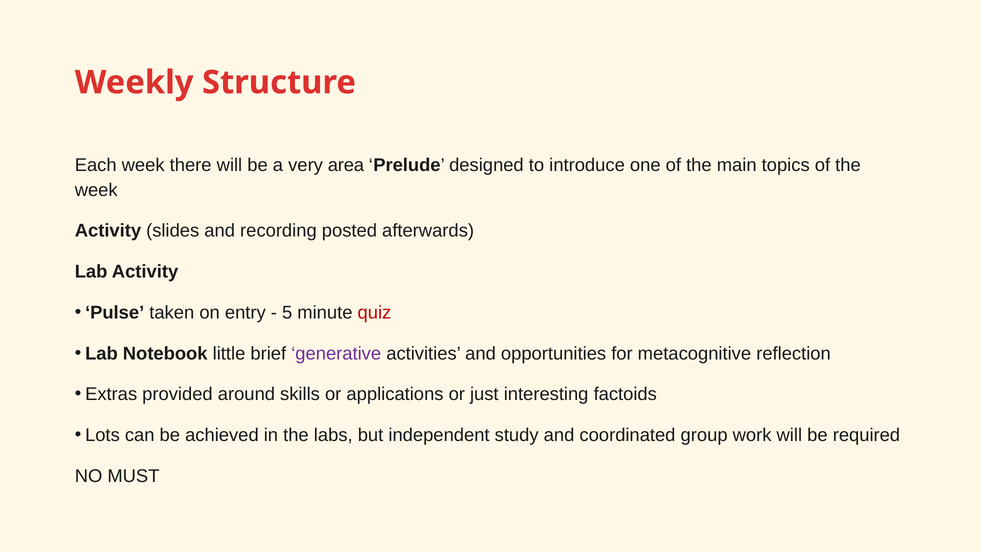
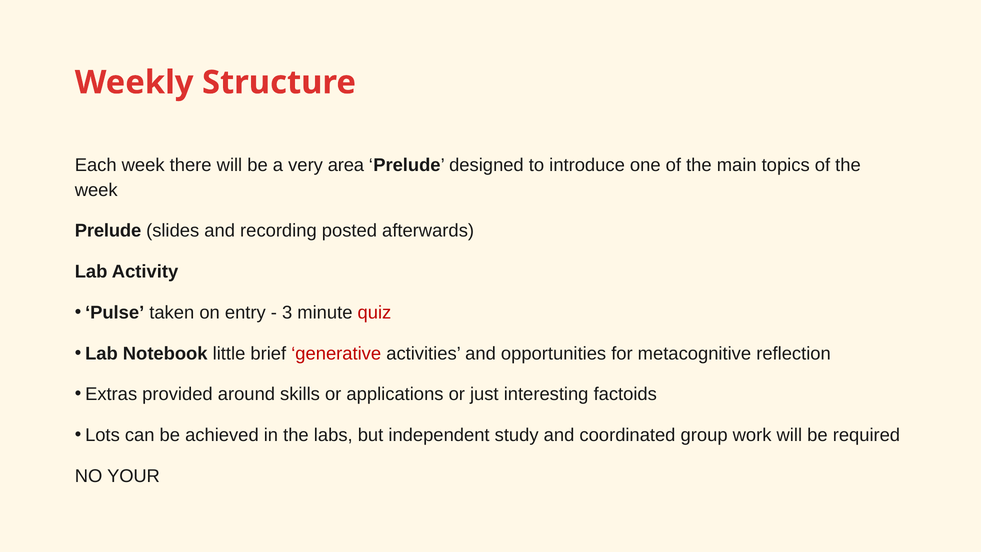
Activity: Activity -> Prelude (108, 231)
5: 5 -> 3 (287, 313)
generative colour: purple -> red (336, 353)
MUST: MUST -> YOUR (134, 476)
